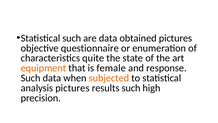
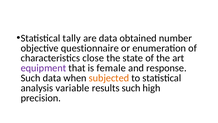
Statistical such: such -> tally (72, 38)
obtained pictures: pictures -> number (175, 38)
quite: quite -> close (93, 58)
equipment colour: orange -> purple (43, 68)
analysis pictures: pictures -> variable (72, 88)
